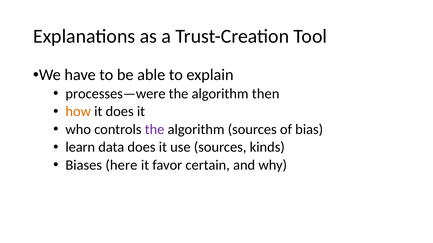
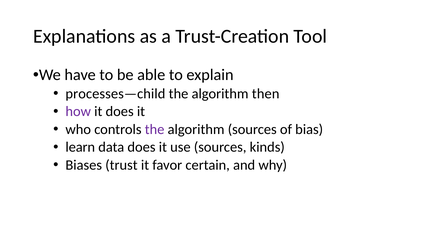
processes—were: processes—were -> processes—child (115, 94)
how colour: orange -> purple (78, 112)
here: here -> trust (121, 165)
